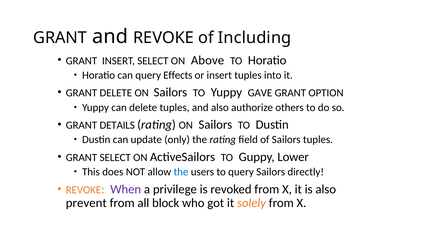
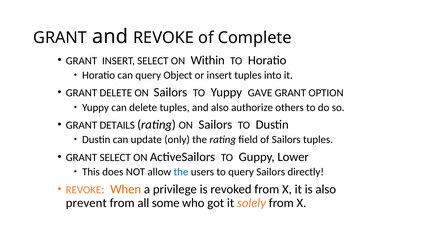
Including: Including -> Complete (255, 38)
Above: Above -> Within (208, 60)
Effects: Effects -> Object (178, 75)
When colour: purple -> orange (126, 189)
block: block -> some (166, 203)
